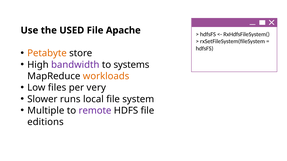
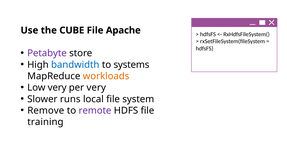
USED: USED -> CUBE (72, 30)
Petabyte colour: orange -> purple (47, 53)
bandwidth colour: purple -> blue (75, 65)
Low files: files -> very (57, 88)
Multiple: Multiple -> Remove (46, 111)
editions: editions -> training (45, 122)
